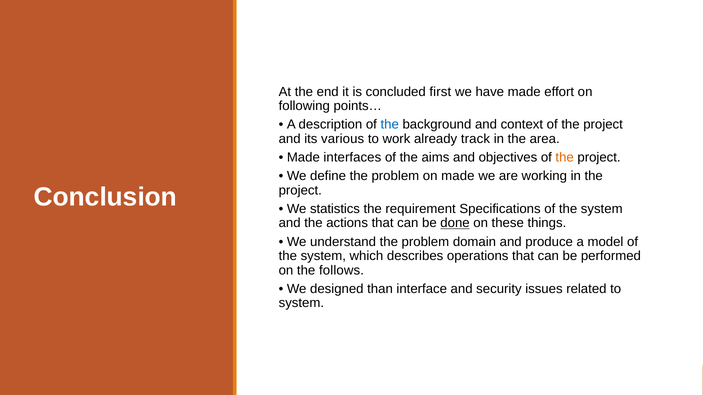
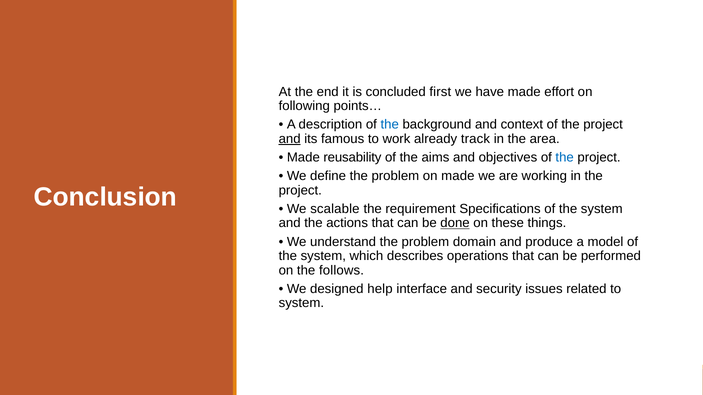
and underline: none -> present (290, 139)
various: various -> famous (343, 139)
interfaces: interfaces -> reusability (352, 158)
the colour: orange -> blue (565, 158)
statistics: statistics -> scalable (335, 209)
than: than -> help (380, 289)
